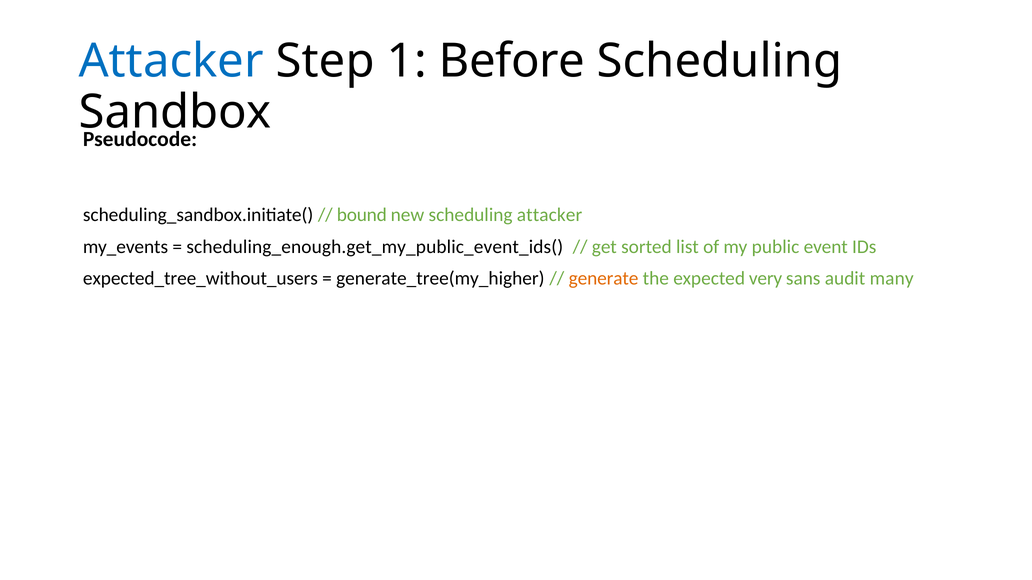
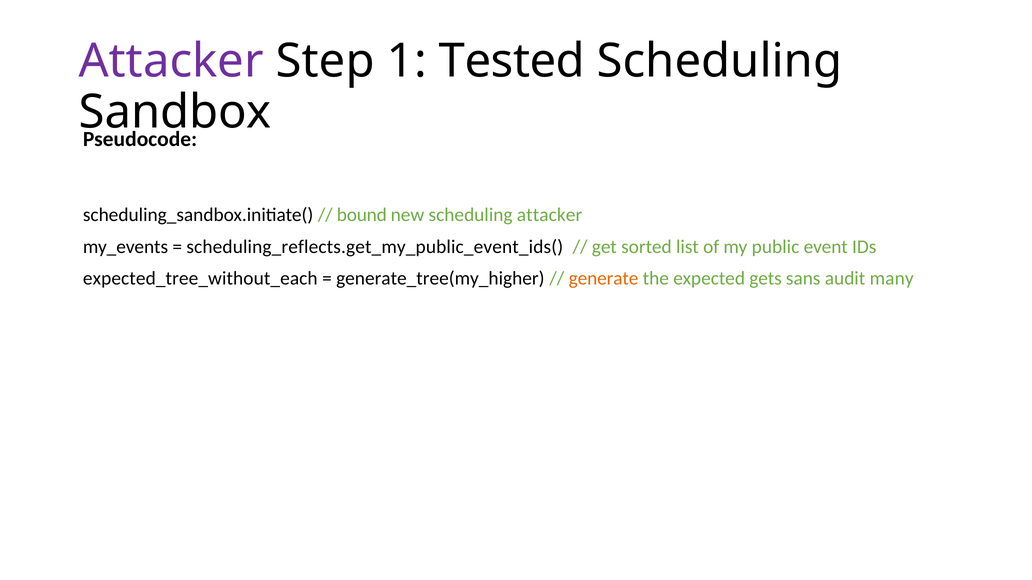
Attacker colour: blue -> purple (171, 61)
Before: Before -> Tested (512, 61)
scheduling_enough.get_my_public_event_ids(: scheduling_enough.get_my_public_event_ids( -> scheduling_reflects.get_my_public_event_ids( (375, 247)
expected_tree_without_users: expected_tree_without_users -> expected_tree_without_each (200, 279)
very: very -> gets (766, 279)
